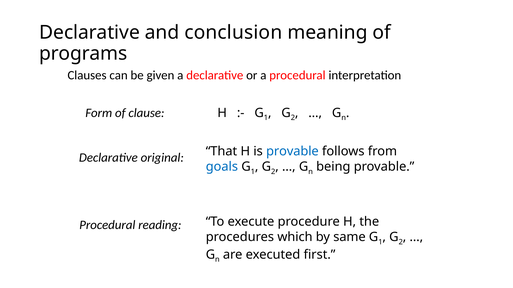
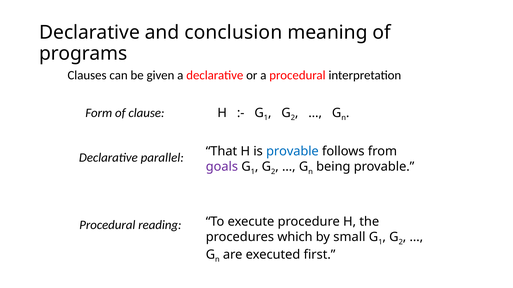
original: original -> parallel (162, 158)
goals colour: blue -> purple (222, 167)
same: same -> small (349, 237)
